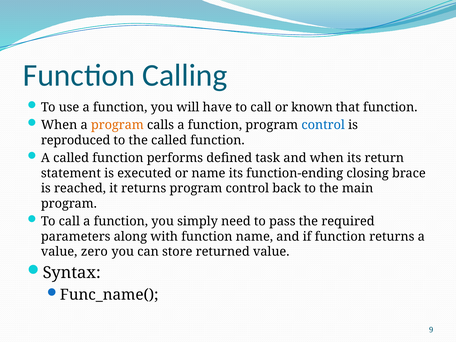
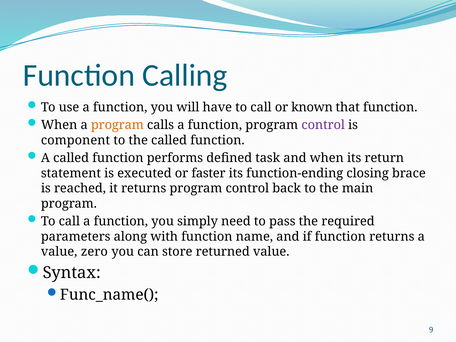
control colour: blue -> purple (323, 125)
reproduced: reproduced -> component (76, 140)
or name: name -> faster (208, 173)
